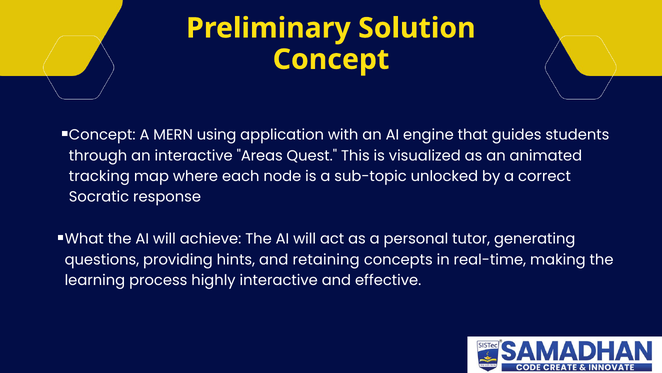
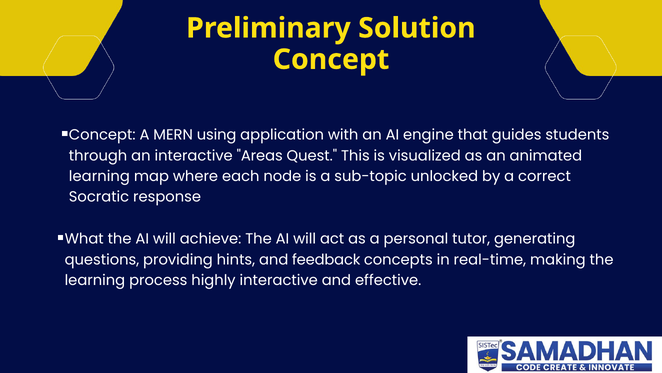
tracking: tracking -> learning (99, 176)
retaining: retaining -> feedback (326, 259)
